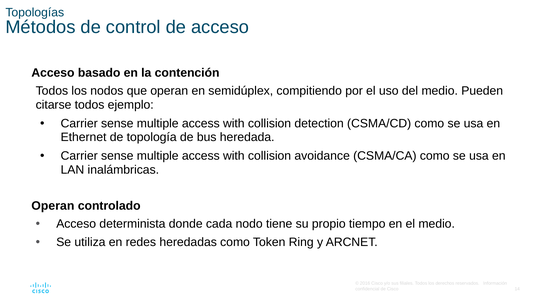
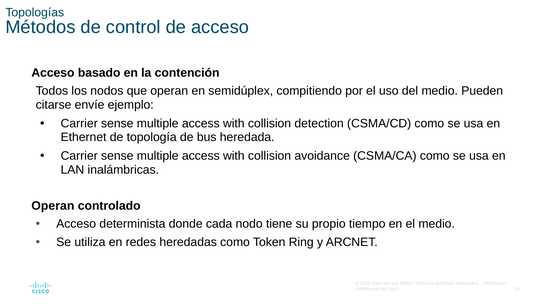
citarse todos: todos -> envíe (90, 105)
